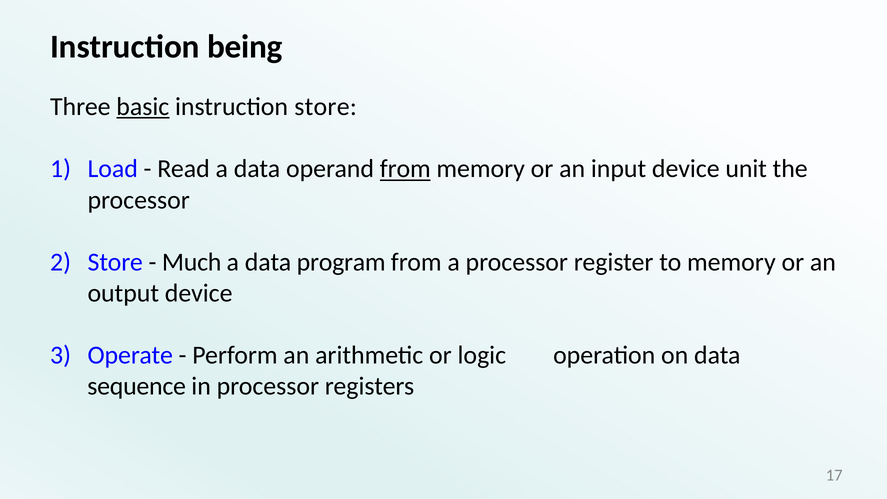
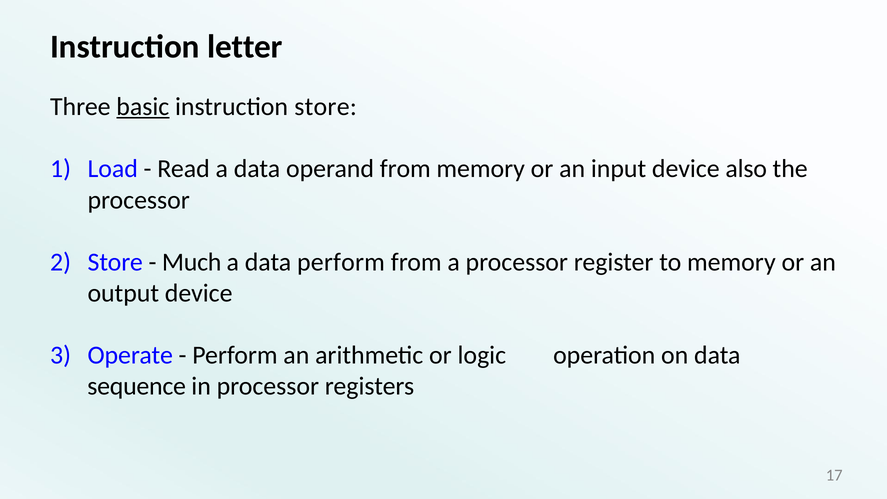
being: being -> letter (245, 47)
from underline: present -> none (405, 169)
unit: unit -> also (746, 169)
data program: program -> perform (341, 262)
